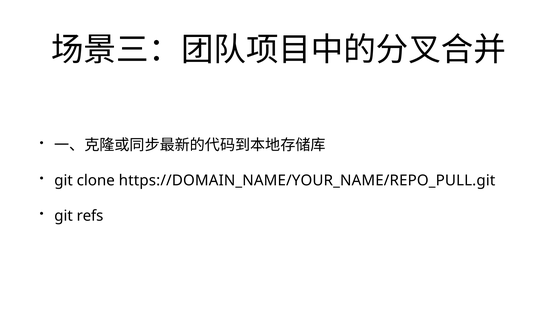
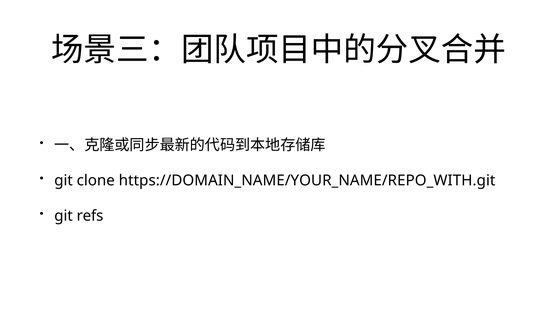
https://DOMAIN_NAME/YOUR_NAME/REPO_PULL.git: https://DOMAIN_NAME/YOUR_NAME/REPO_PULL.git -> https://DOMAIN_NAME/YOUR_NAME/REPO_WITH.git (307, 180)
